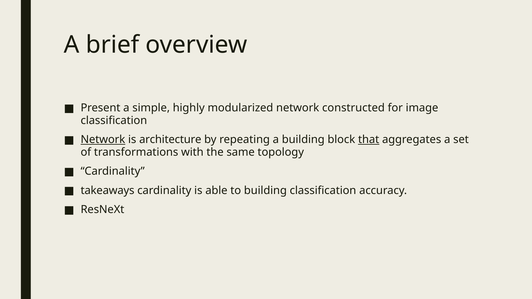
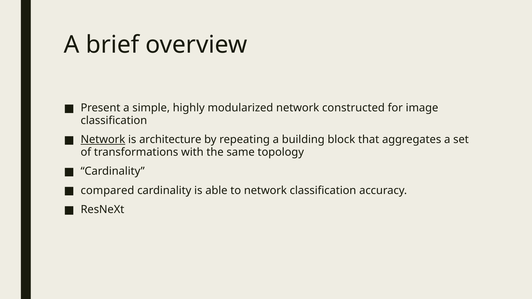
that underline: present -> none (369, 140)
takeaways: takeaways -> compared (107, 191)
to building: building -> network (265, 191)
